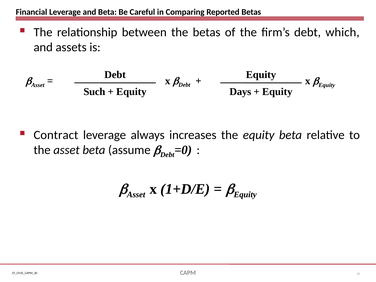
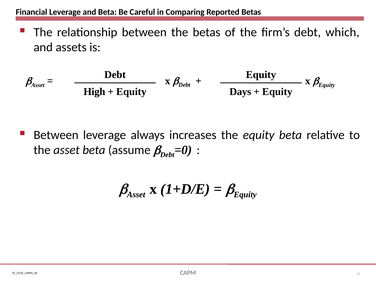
Such: Such -> High (94, 92)
Contract: Contract -> Between (56, 135)
